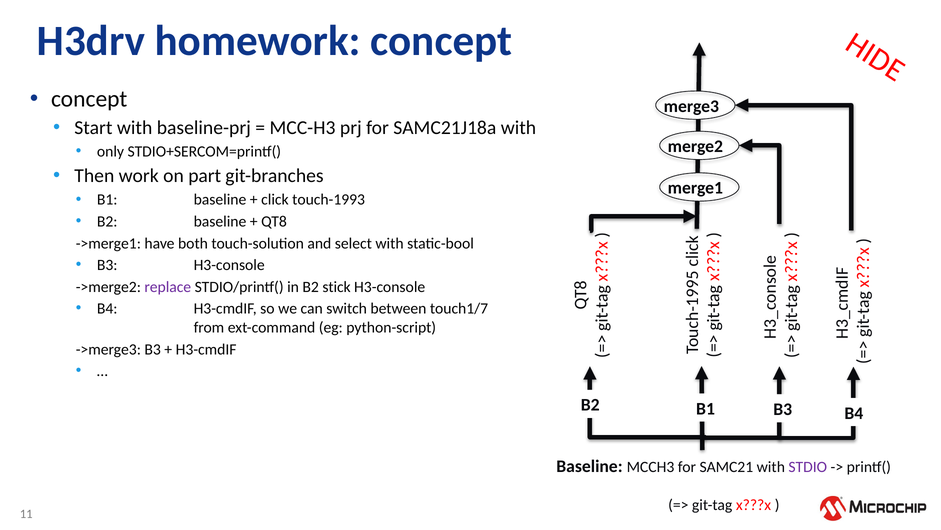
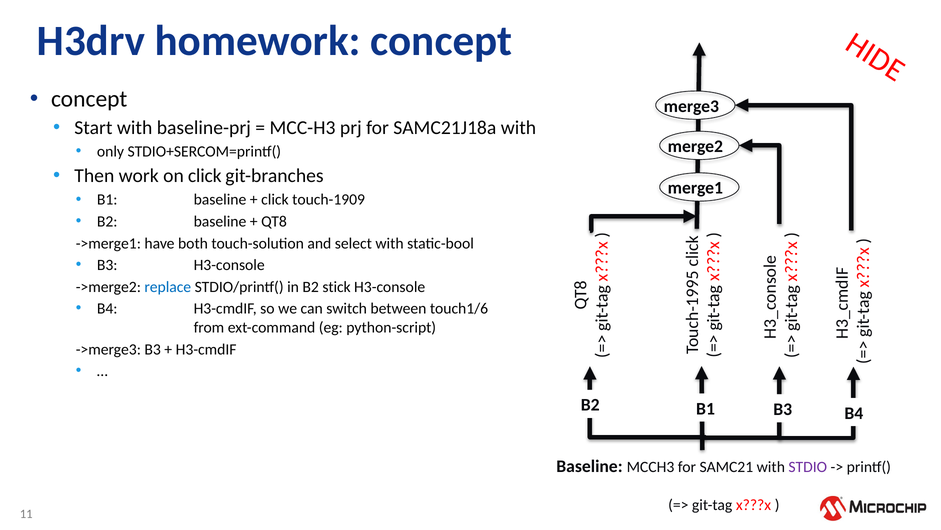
on part: part -> click (205, 176)
touch-1993: touch-1993 -> touch-1909 (329, 200)
replace colour: purple -> blue (168, 287)
touch1/7: touch1/7 -> touch1/6 (459, 308)
